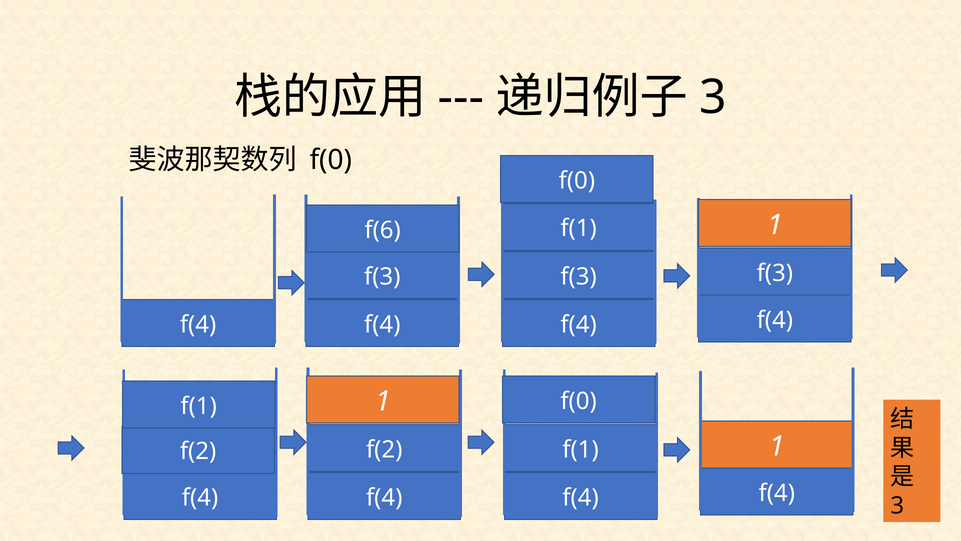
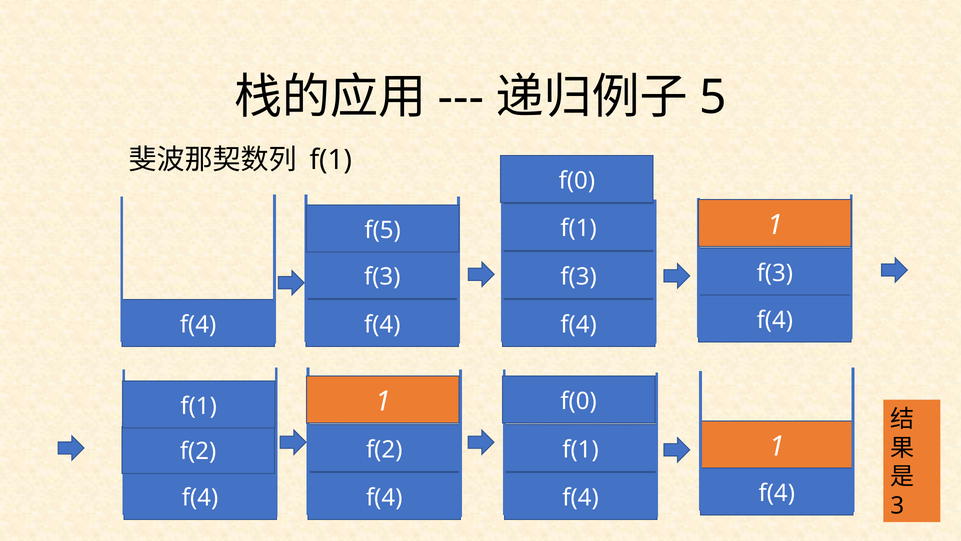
3: 3 -> 5 (713, 97)
f(0: f(0 -> f(1 (331, 160)
f(6: f(6 -> f(5 (383, 230)
